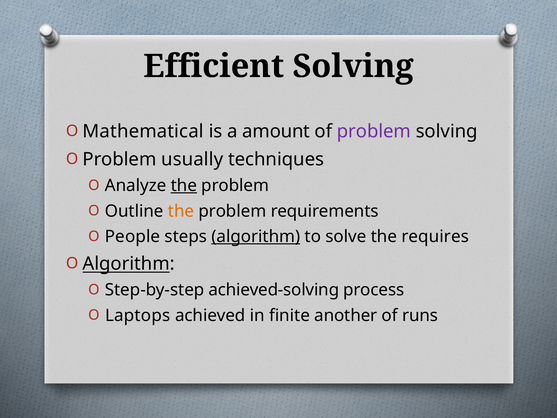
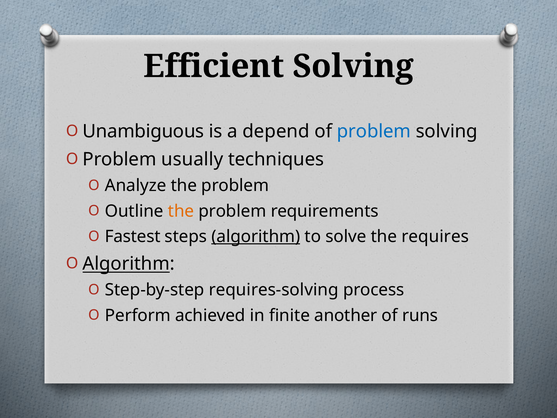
Mathematical: Mathematical -> Unambiguous (143, 131)
amount: amount -> depend (276, 131)
problem colour: purple -> blue (374, 131)
the underline: present -> none (184, 185)
People: People -> Fastest (133, 236)
achieved-solving: achieved-solving -> requires-solving (274, 290)
Laptops: Laptops -> Perform (138, 315)
